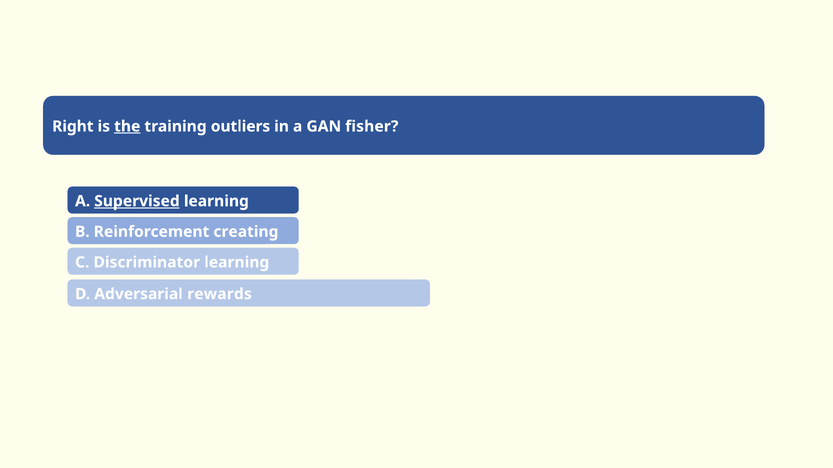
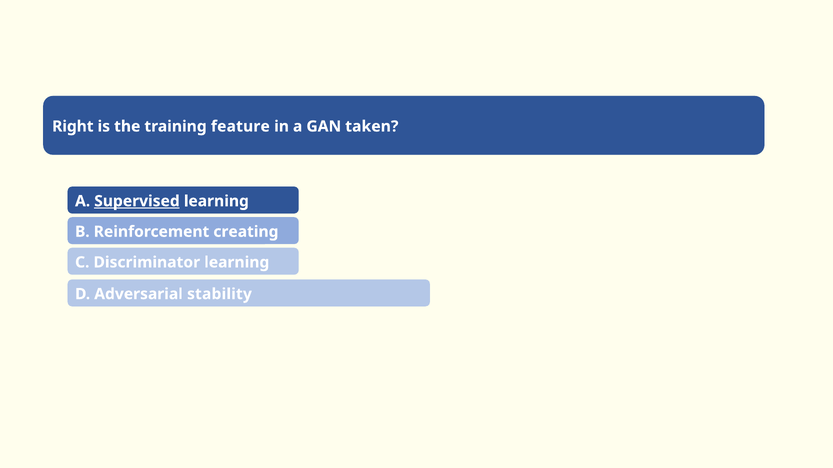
the underline: present -> none (127, 127)
outliers: outliers -> feature (240, 127)
fisher: fisher -> taken (372, 127)
rewards: rewards -> stability (219, 294)
